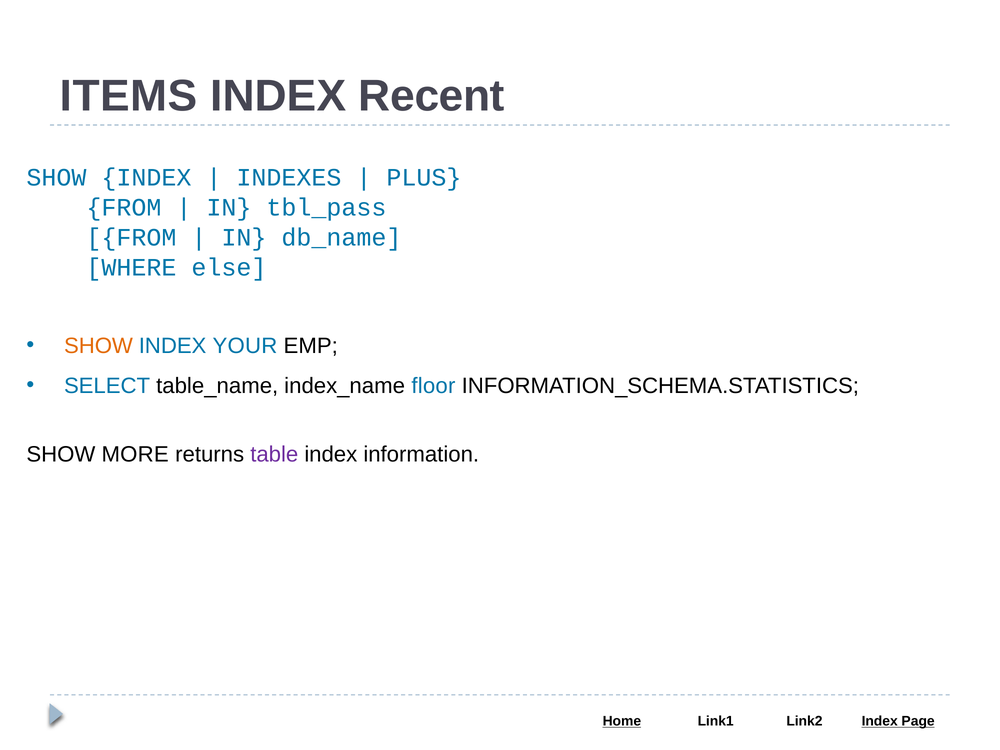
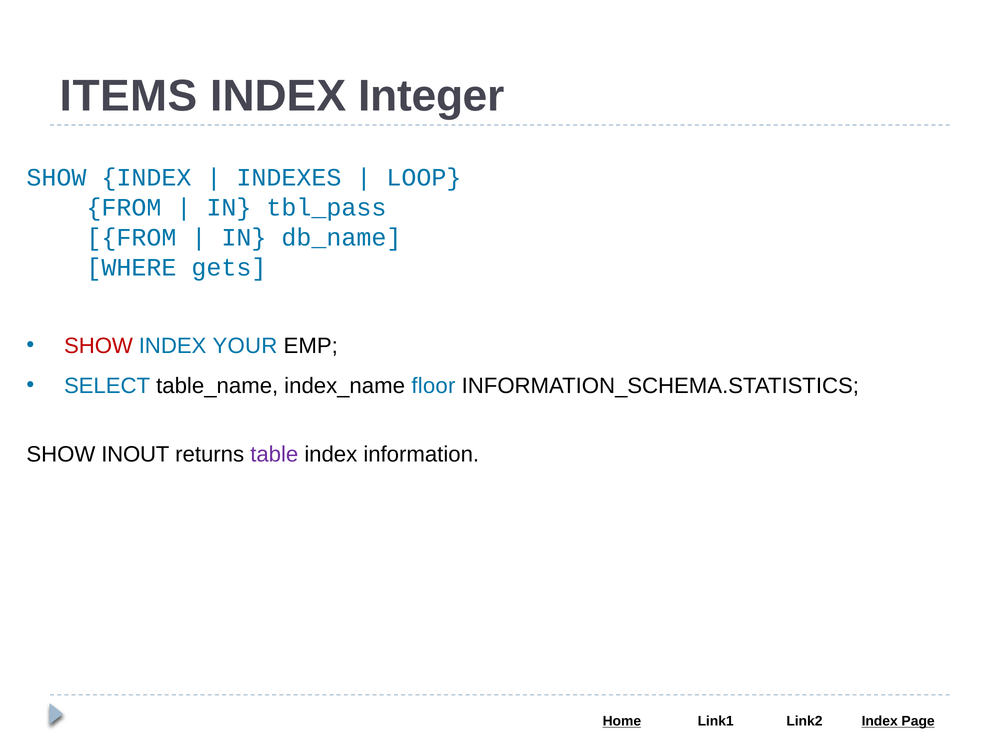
Recent: Recent -> Integer (432, 96)
PLUS: PLUS -> LOOP (424, 178)
else: else -> gets (229, 268)
SHOW colour: orange -> red (98, 346)
MORE: MORE -> INOUT (135, 454)
